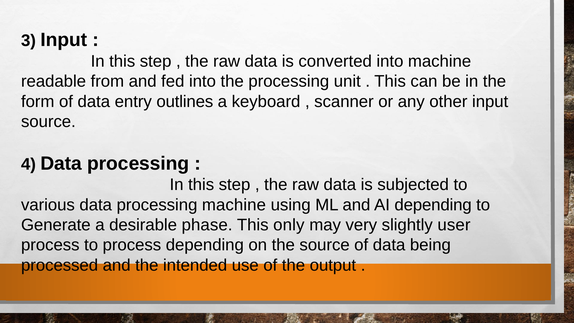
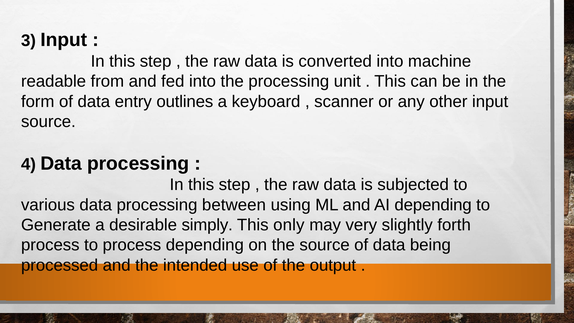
processing machine: machine -> between (234, 205)
phase: phase -> simply (207, 225)
user: user -> forth (454, 225)
